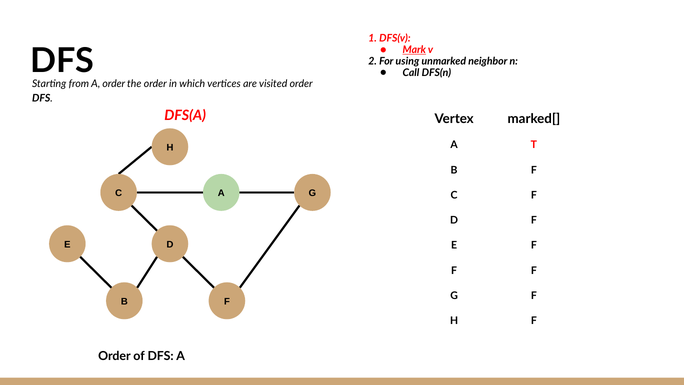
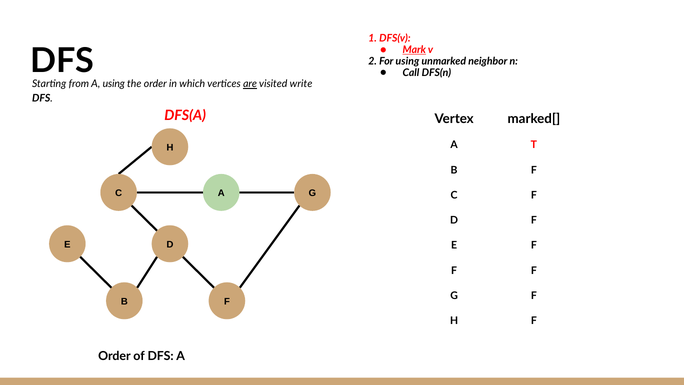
A order: order -> using (114, 84)
are underline: none -> present (250, 84)
visited order: order -> write (301, 84)
